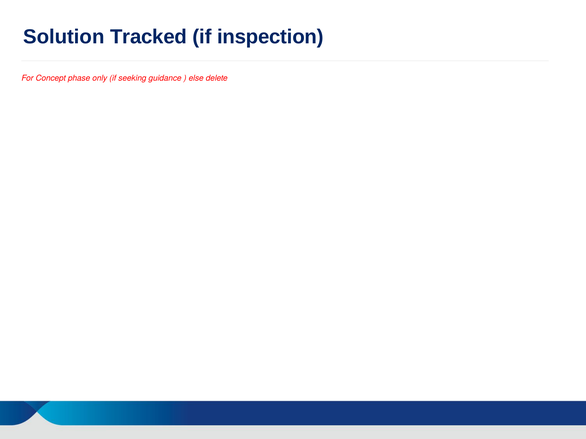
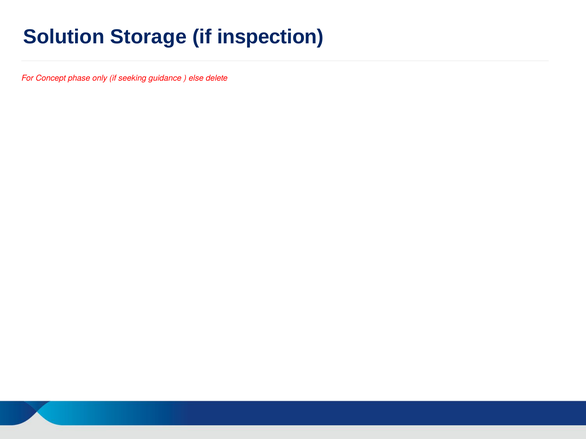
Tracked: Tracked -> Storage (148, 37)
